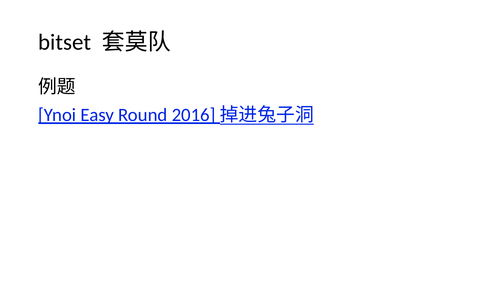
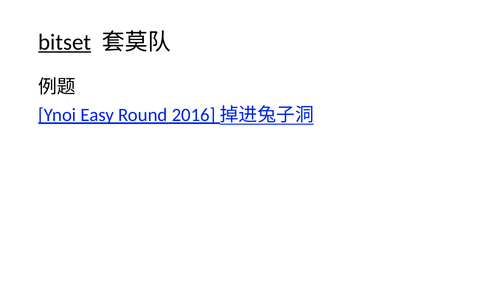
bitset underline: none -> present (65, 42)
